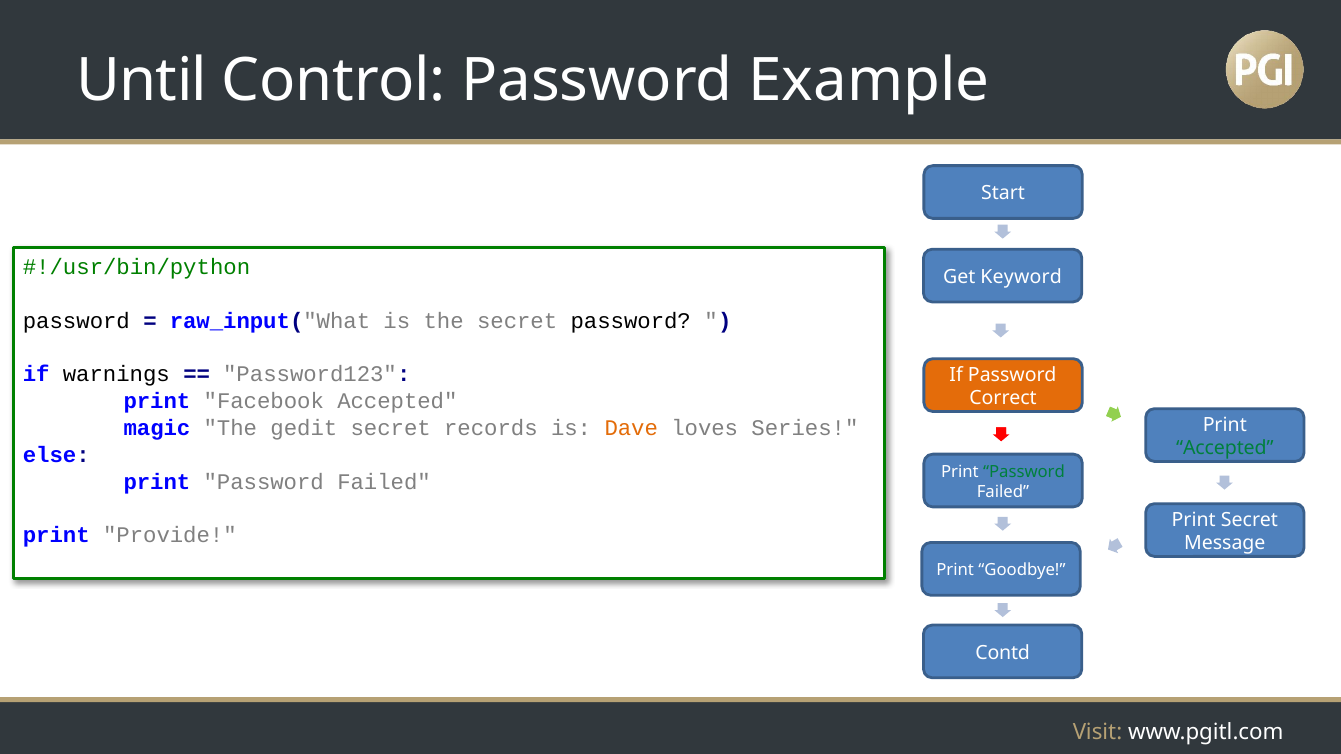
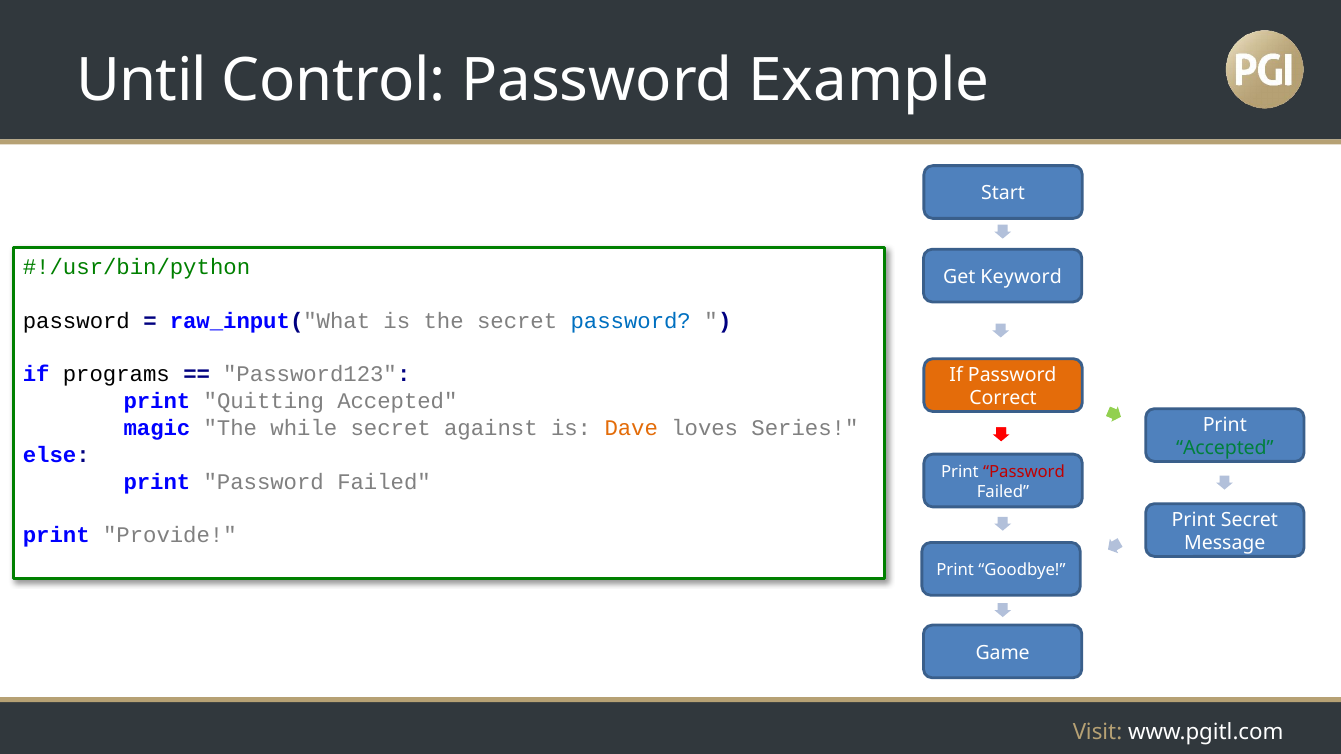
password colour: black -> blue (631, 321)
warnings: warnings -> programs (116, 375)
Facebook: Facebook -> Quitting (264, 401)
gedit: gedit -> while (304, 428)
records: records -> against (491, 428)
Password colour: green -> red (1024, 472)
Contd: Contd -> Game (1003, 653)
